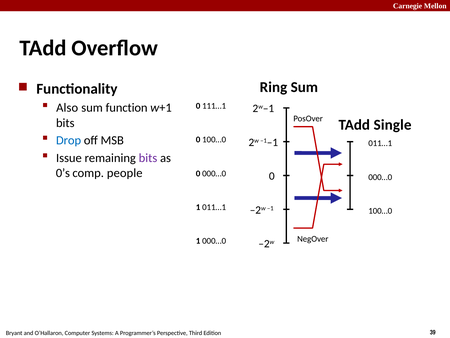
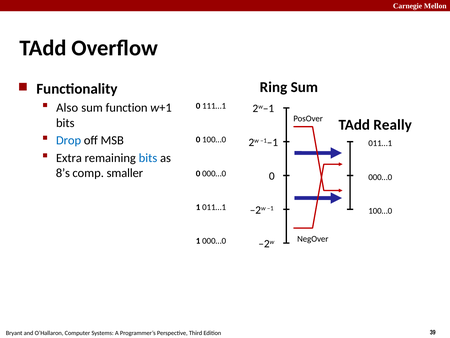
Single: Single -> Really (393, 125)
Issue: Issue -> Extra (69, 158)
bits colour: purple -> blue (148, 158)
0’s: 0’s -> 8’s (63, 173)
people: people -> smaller (125, 173)
